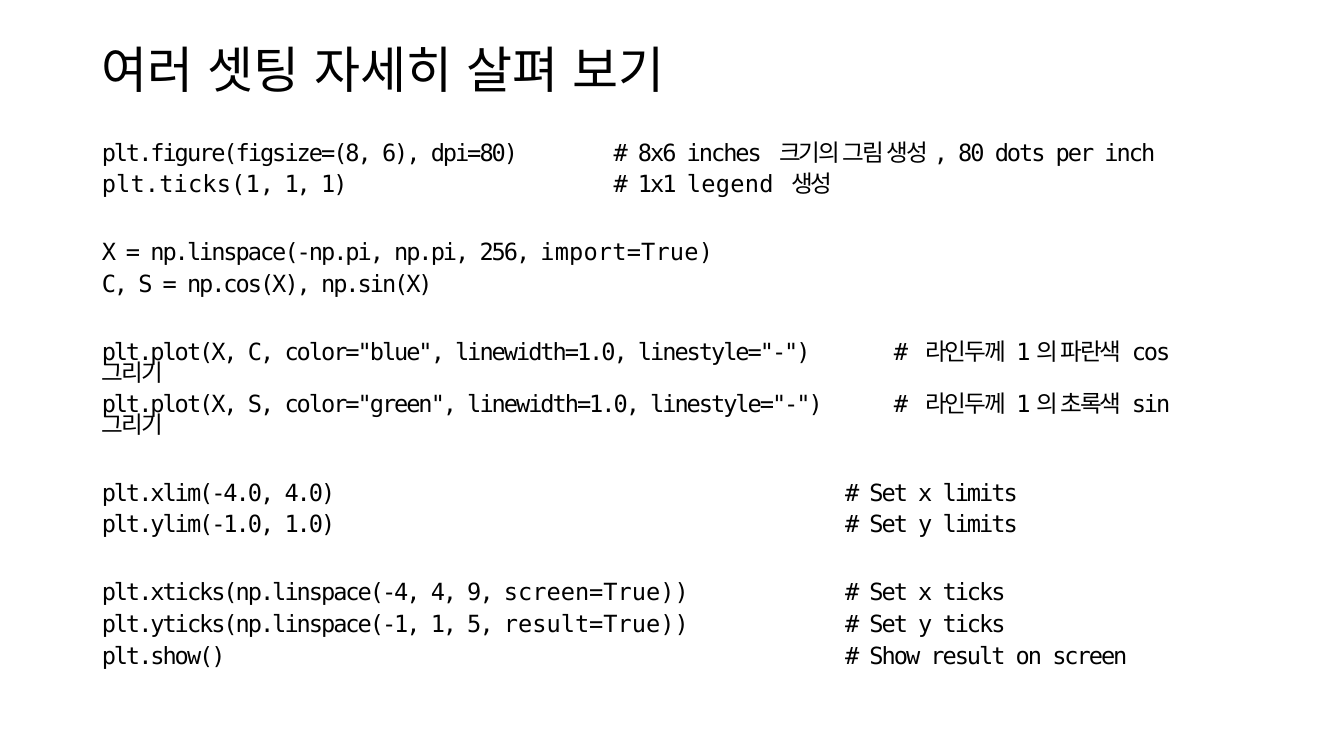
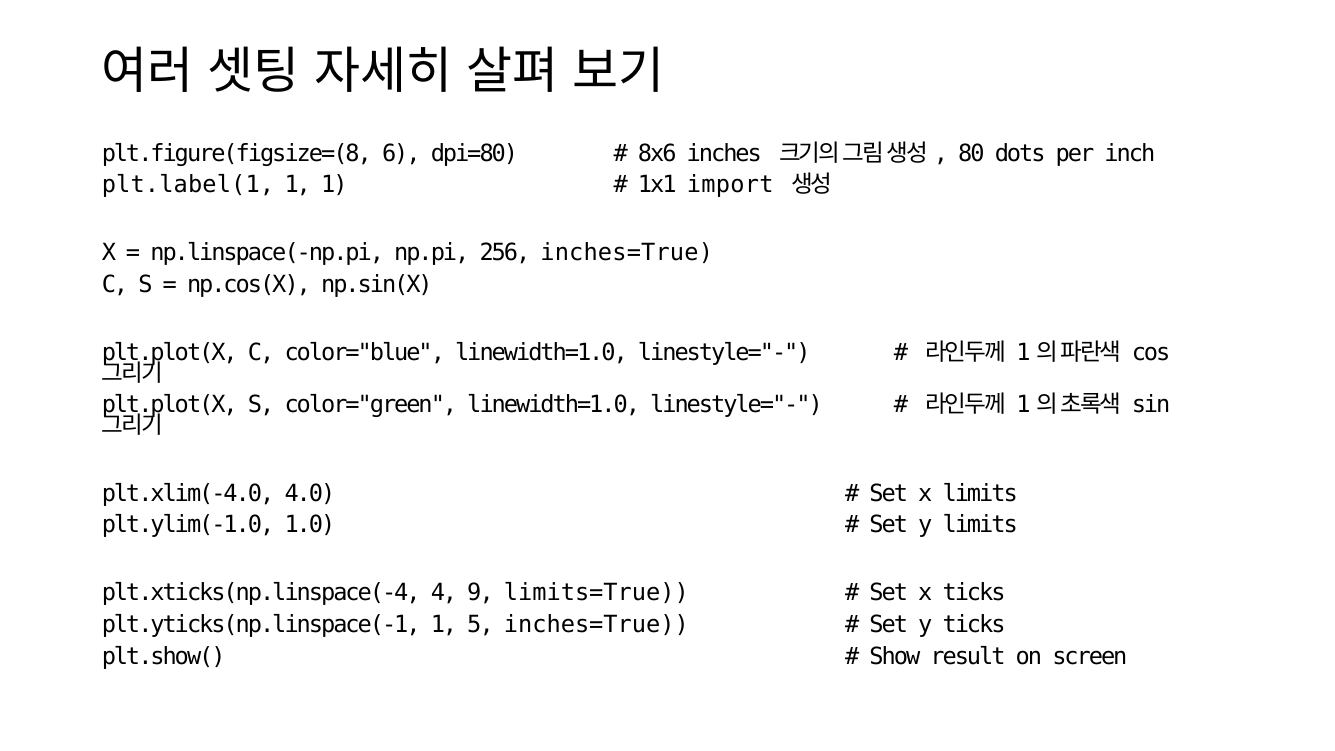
plt.ticks(1: plt.ticks(1 -> plt.label(1 (188, 185)
legend: legend -> import (730, 185)
256 import=True: import=True -> inches=True (627, 253)
screen=True: screen=True -> limits=True (596, 593)
5 result=True: result=True -> inches=True (596, 625)
